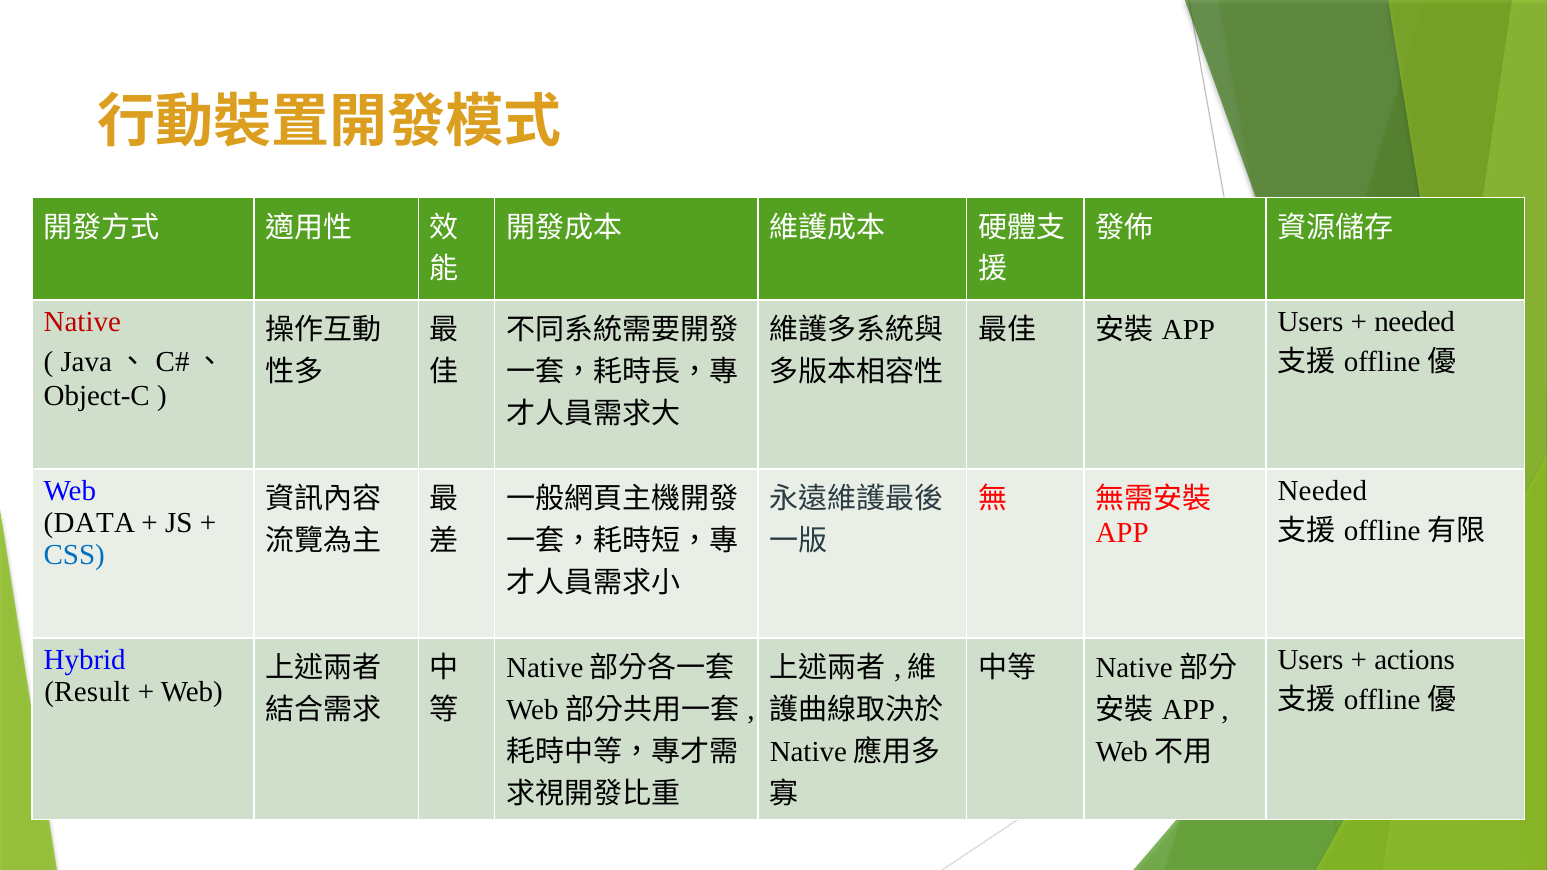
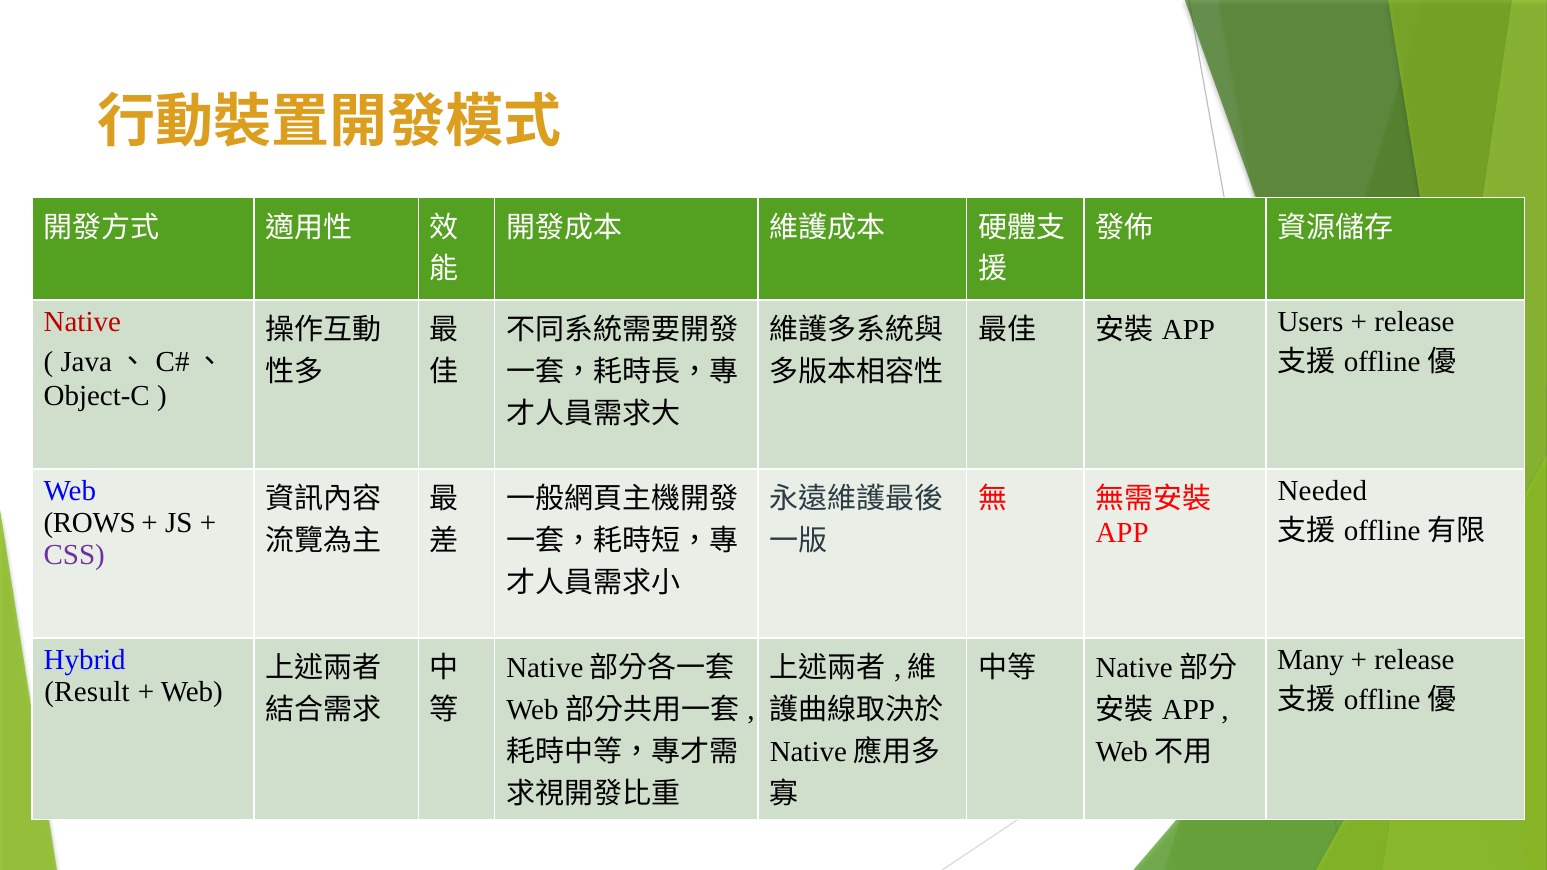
needed: needed -> release (1414, 322)
DATA: DATA -> ROWS (90, 523)
CSS colour: blue -> purple (74, 555)
Users: Users -> Many (1311, 660)
actions: actions -> release (1414, 660)
